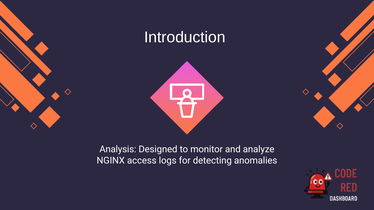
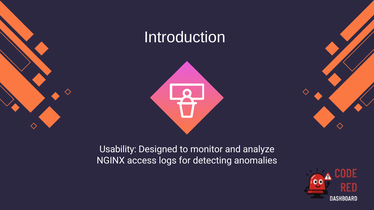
Analysis: Analysis -> Usability (118, 150)
